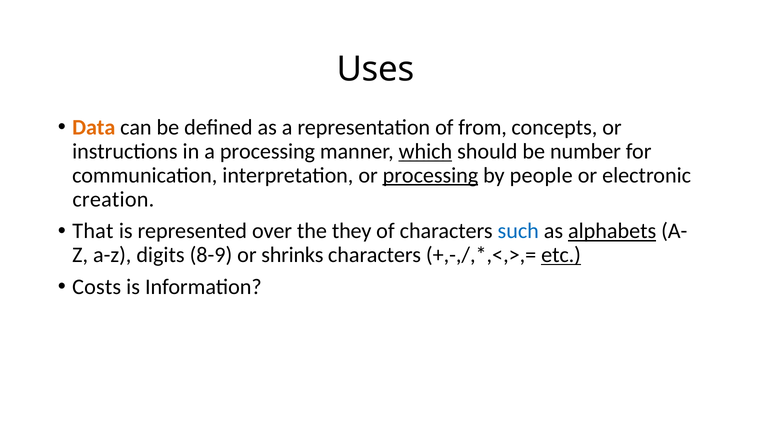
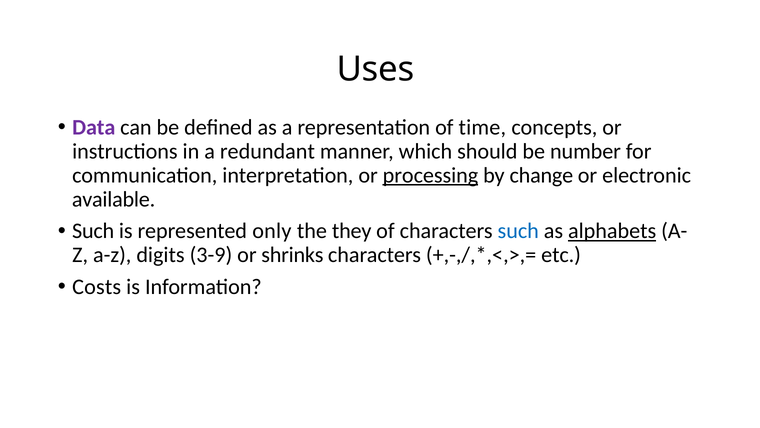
Data colour: orange -> purple (94, 127)
from: from -> time (482, 127)
a processing: processing -> redundant (267, 151)
which underline: present -> none (425, 151)
people: people -> change (541, 175)
creation: creation -> available (114, 199)
That: That -> Such (93, 231)
over: over -> only (272, 231)
8-9: 8-9 -> 3-9 (211, 255)
etc underline: present -> none (561, 255)
